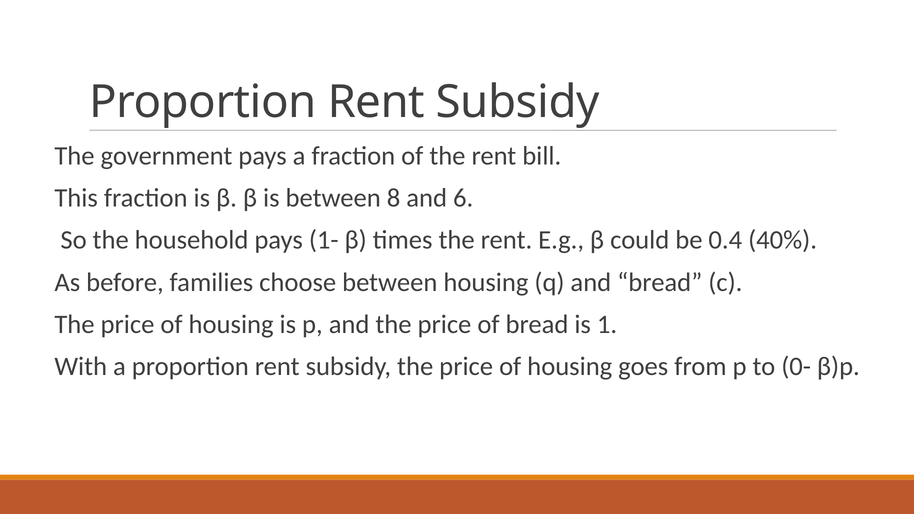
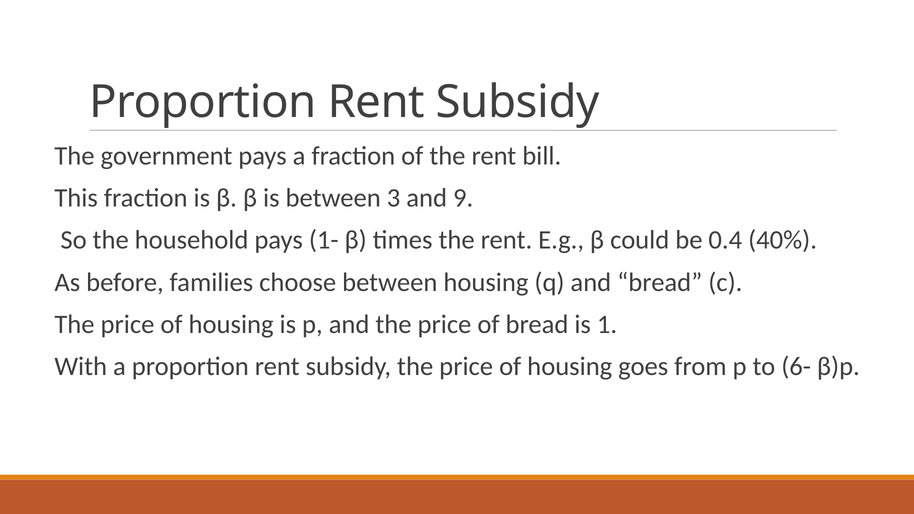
8: 8 -> 3 (394, 198)
6: 6 -> 9 (463, 198)
0-: 0- -> 6- (796, 367)
